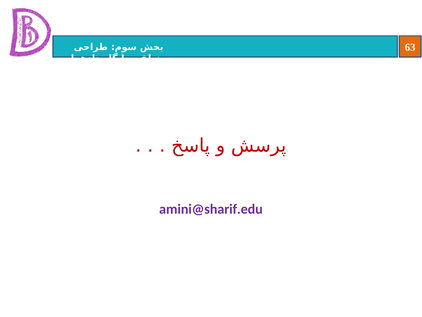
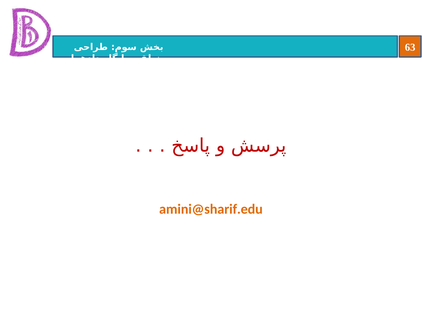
amini@sharif.edu colour: purple -> orange (211, 209)
